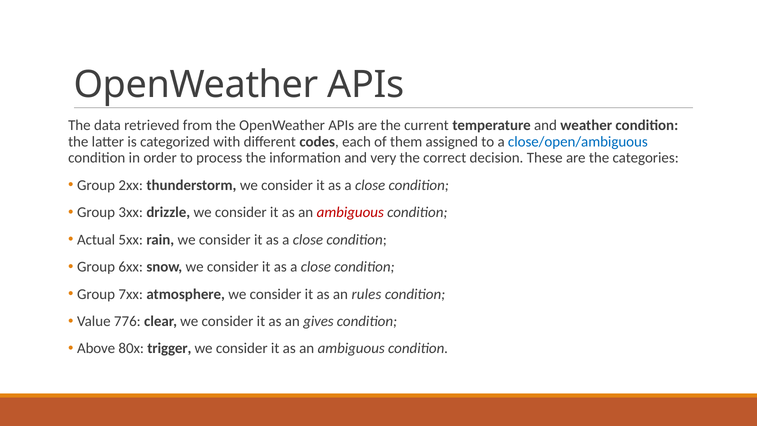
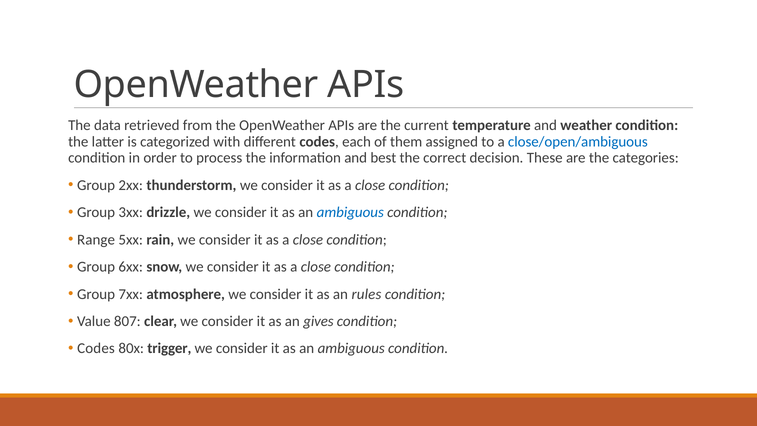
very: very -> best (383, 158)
ambiguous colour: red -> blue (350, 212)
Actual: Actual -> Range (96, 239)
776: 776 -> 807 (127, 321)
Above: Above -> Codes (96, 348)
